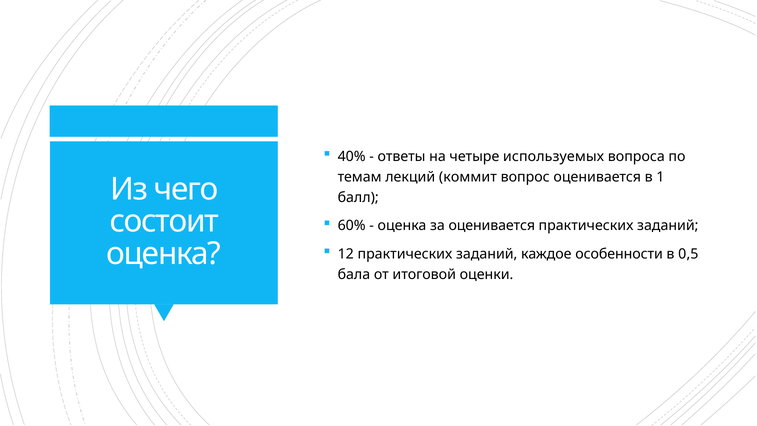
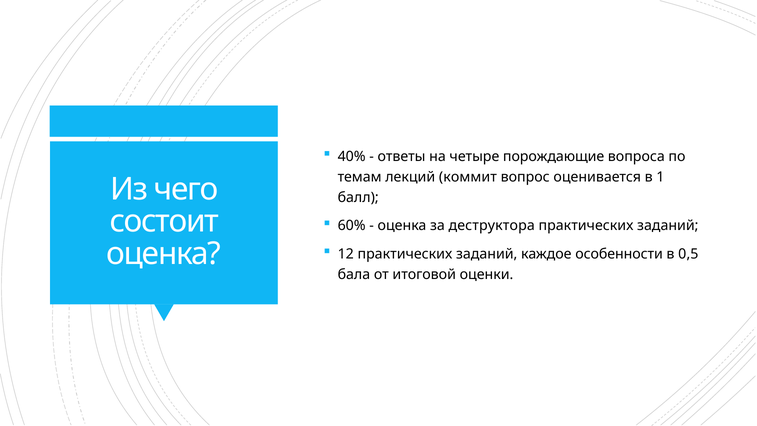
используемых: используемых -> порождающие (554, 157)
за оценивается: оценивается -> деструктора (492, 226)
